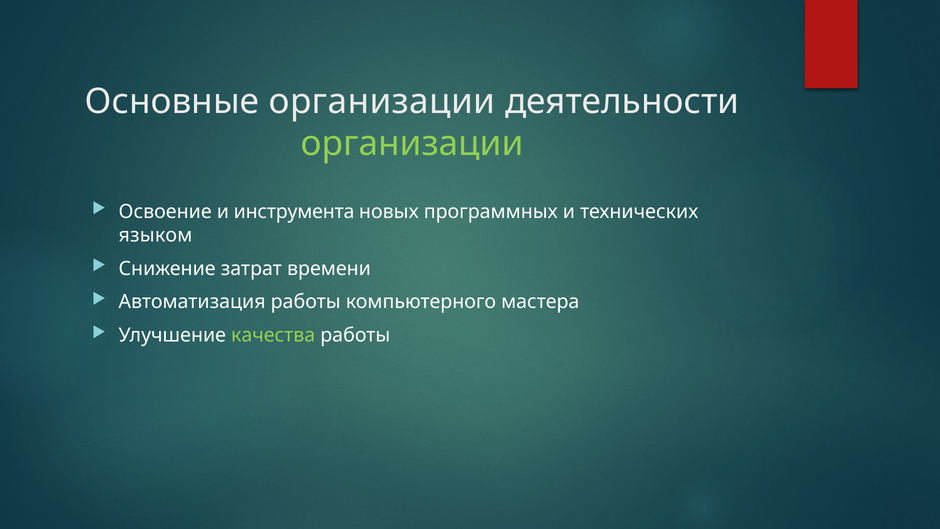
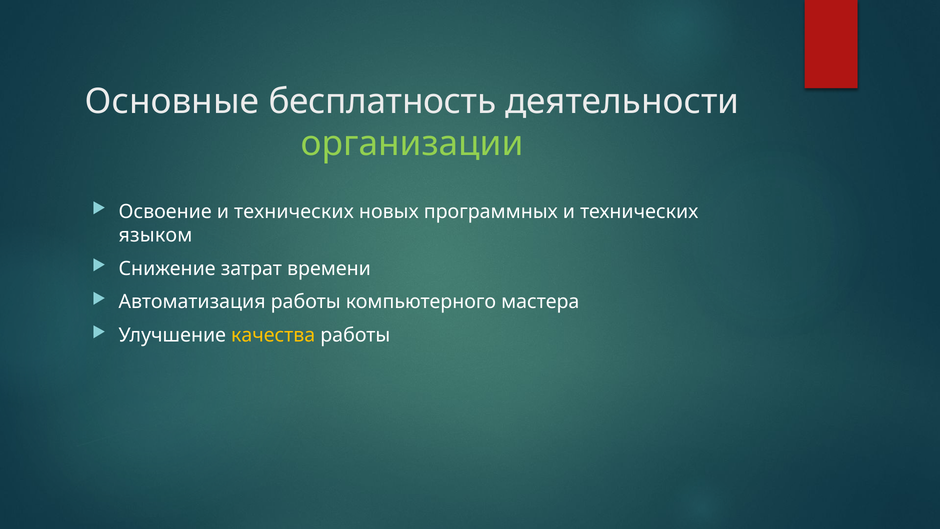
Основные организации: организации -> бесплатность (382, 101)
Освоение и инструмента: инструмента -> технических (294, 212)
качества colour: light green -> yellow (273, 335)
